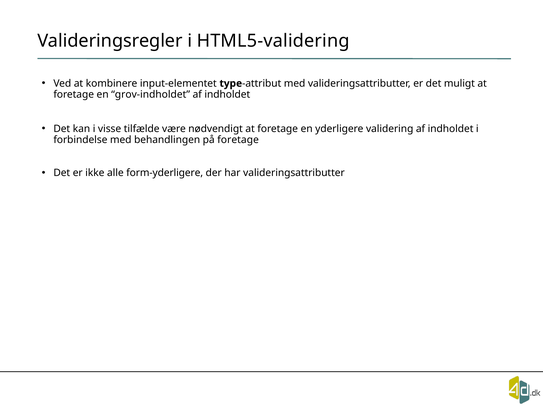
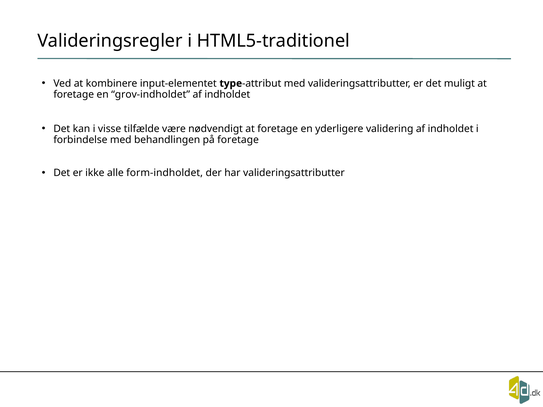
HTML5-validering: HTML5-validering -> HTML5-traditionel (273, 41)
form-yderligere: form-yderligere -> form-indholdet (165, 173)
